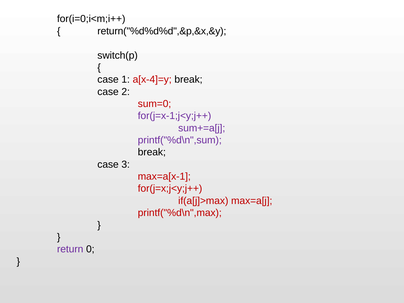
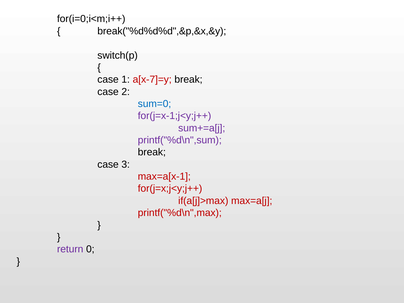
return("%d%d%d",&p,&x,&y: return("%d%d%d",&p,&x,&y -> break("%d%d%d",&p,&x,&y (162, 31)
a[x-4]=y: a[x-4]=y -> a[x-7]=y (152, 80)
sum=0 colour: red -> blue (154, 104)
